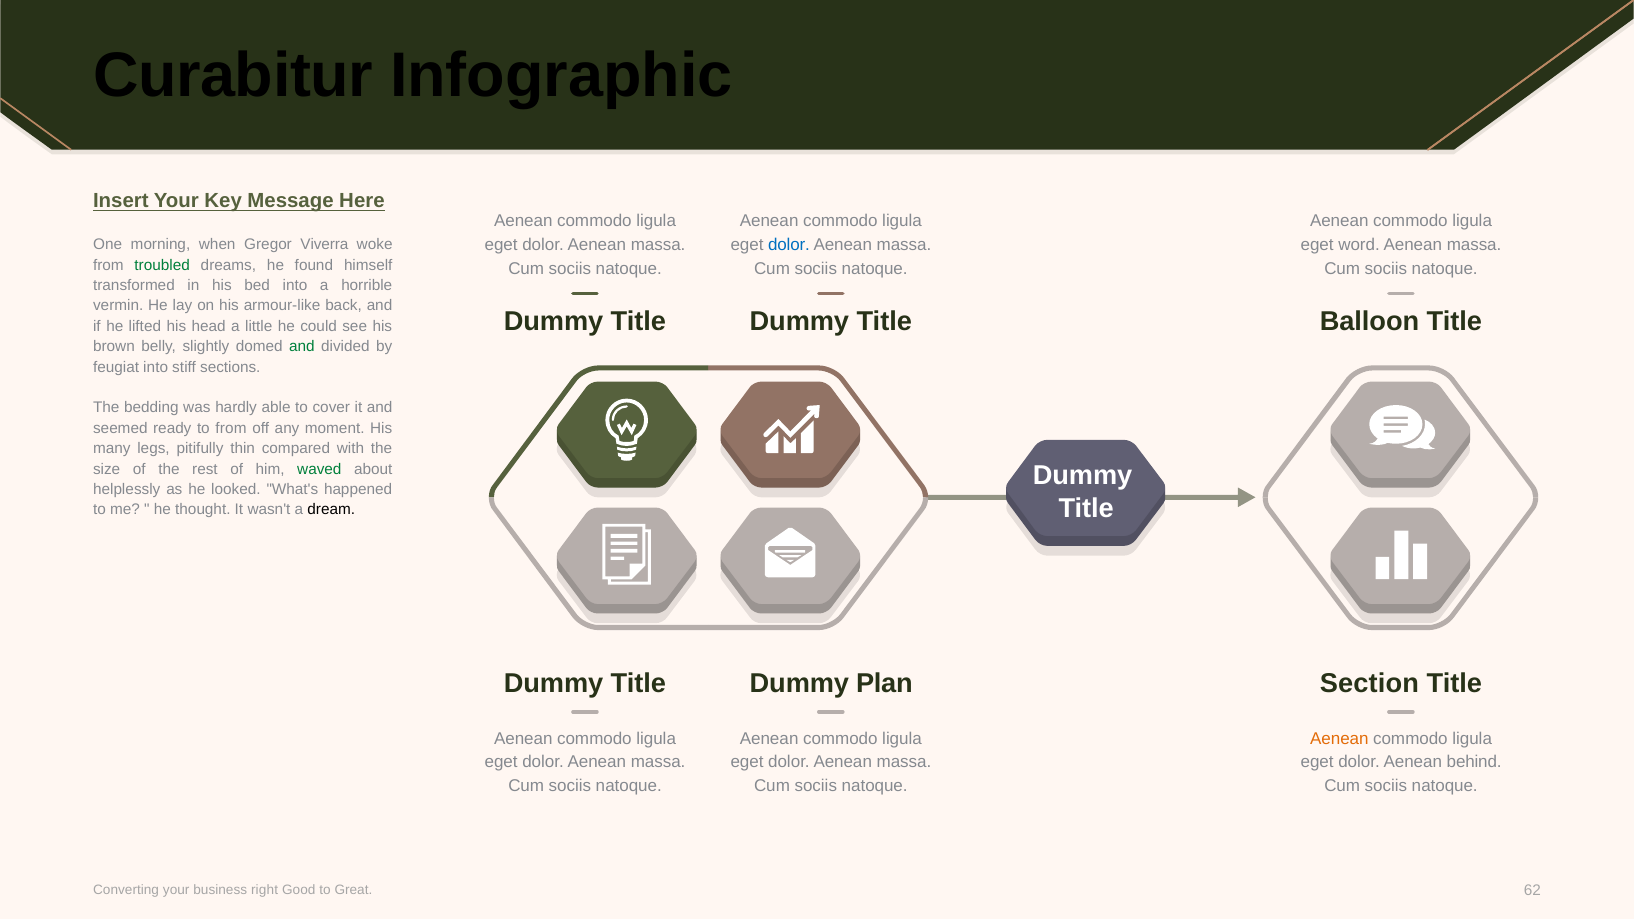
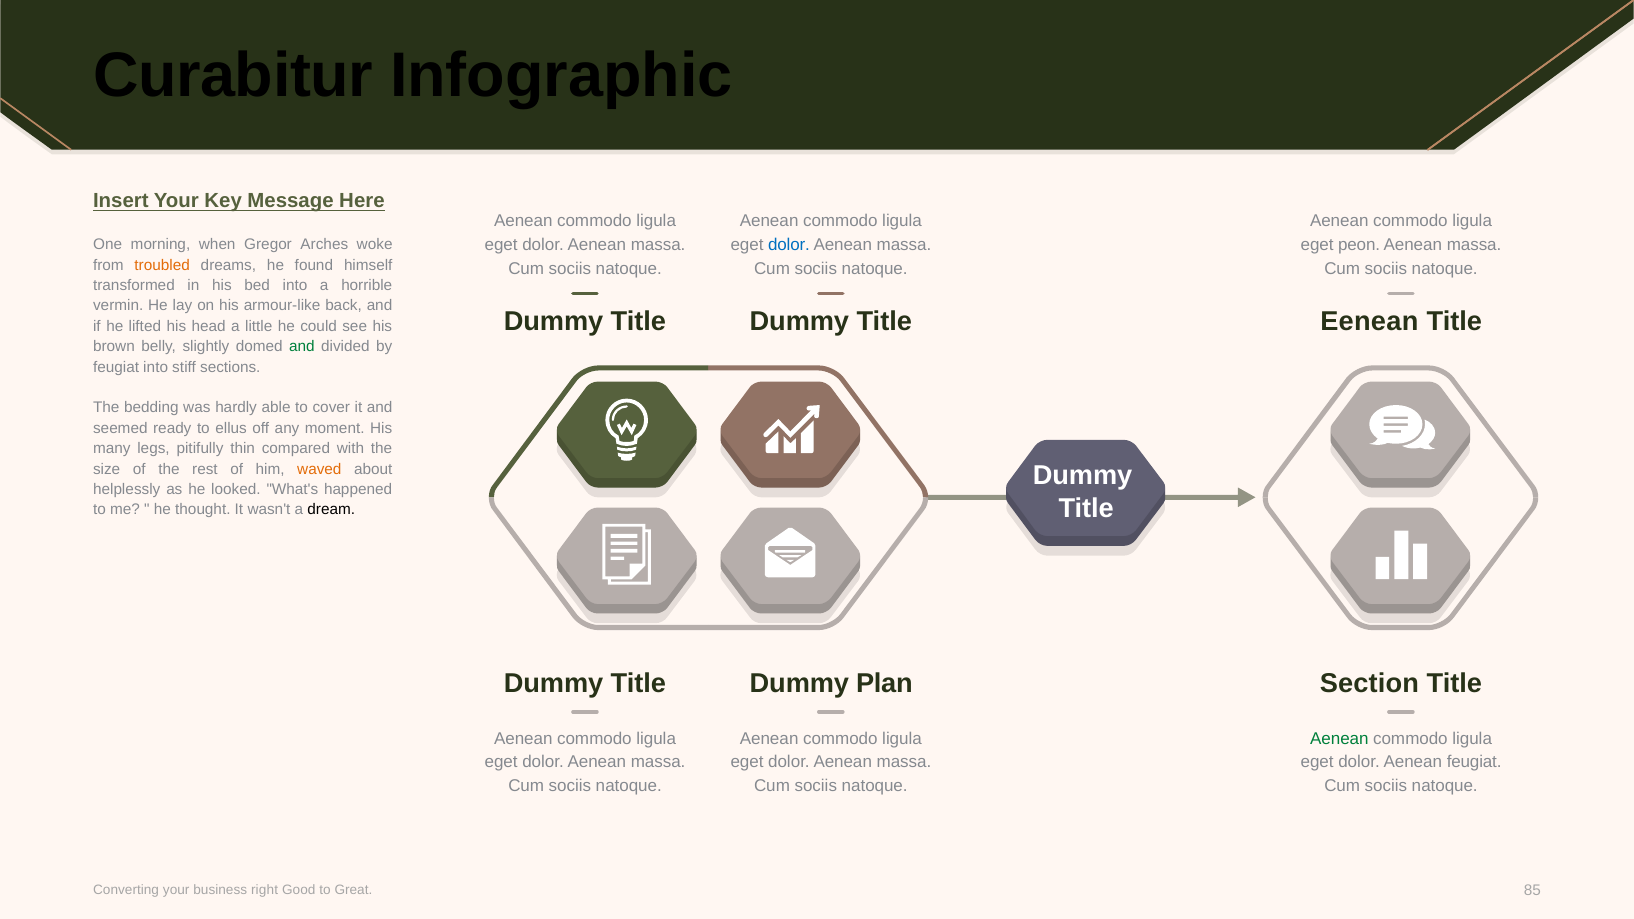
word: word -> peon (1359, 245)
Viverra: Viverra -> Arches (324, 245)
troubled colour: green -> orange (162, 265)
Balloon: Balloon -> Eenean (1369, 321)
to from: from -> ellus (231, 428)
waved colour: green -> orange (319, 469)
Aenean colour: orange -> green (1339, 739)
Aenean behind: behind -> feugiat (1474, 762)
62: 62 -> 85 (1532, 891)
